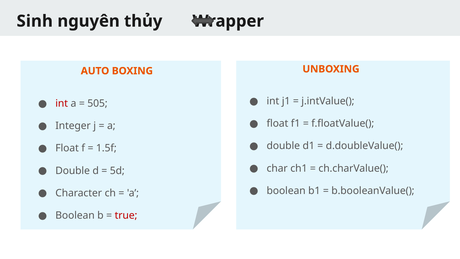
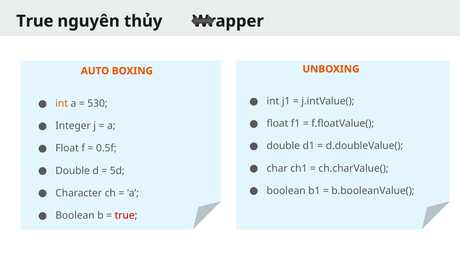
Sinh: Sinh -> True (35, 21)
int colour: red -> orange (62, 103)
505: 505 -> 530 (97, 103)
1.5f: 1.5f -> 0.5f (106, 148)
